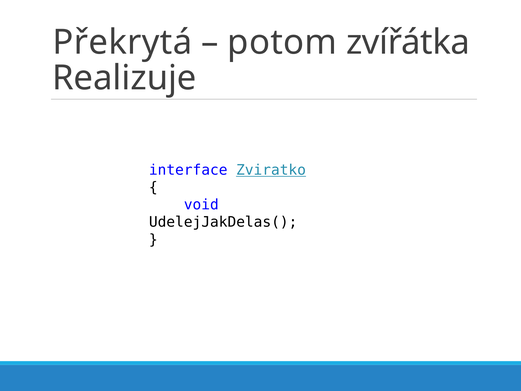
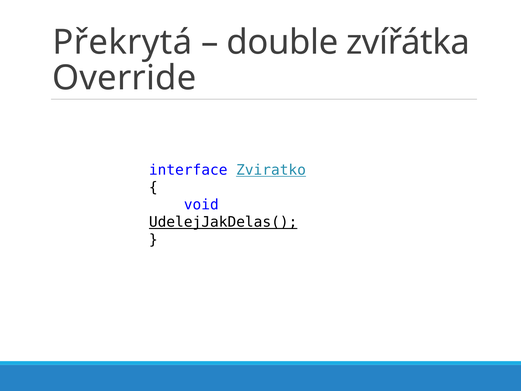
potom: potom -> double (283, 42)
Realizuje: Realizuje -> Override (124, 78)
UdelejJakDelas( underline: none -> present (223, 222)
